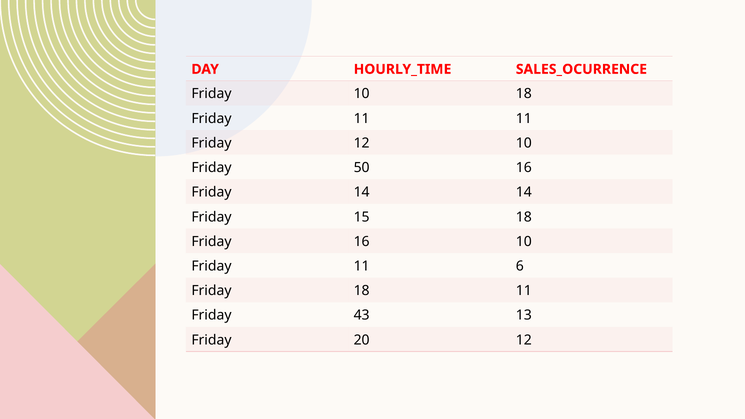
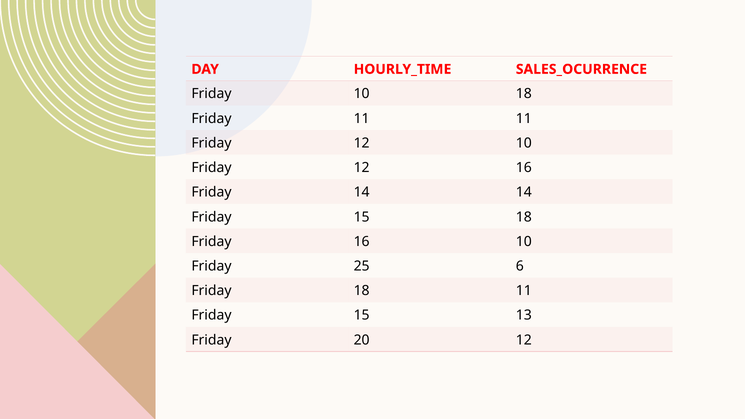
50: 50 -> 12 (362, 168)
11: 11 -> 25 (362, 266)
43: 43 -> 15 (362, 315)
